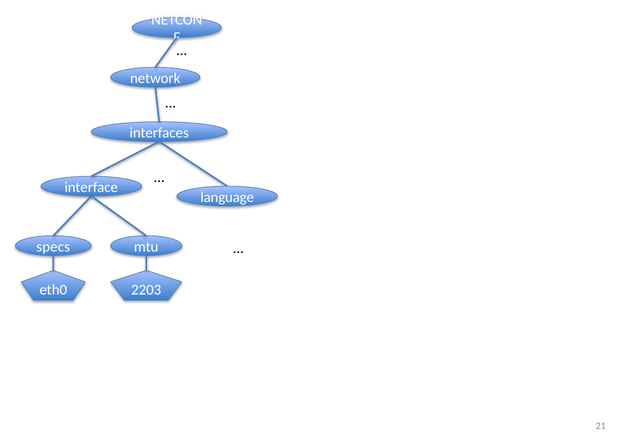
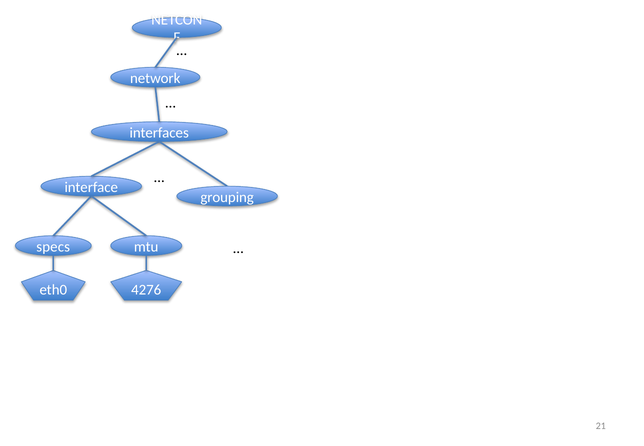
language: language -> grouping (227, 197)
2203: 2203 -> 4276 (146, 290)
